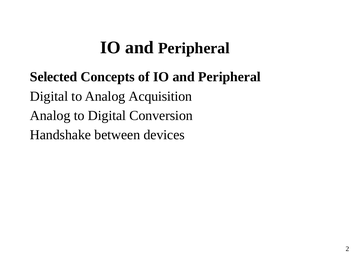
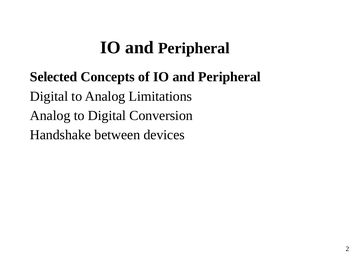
Acquisition: Acquisition -> Limitations (160, 96)
